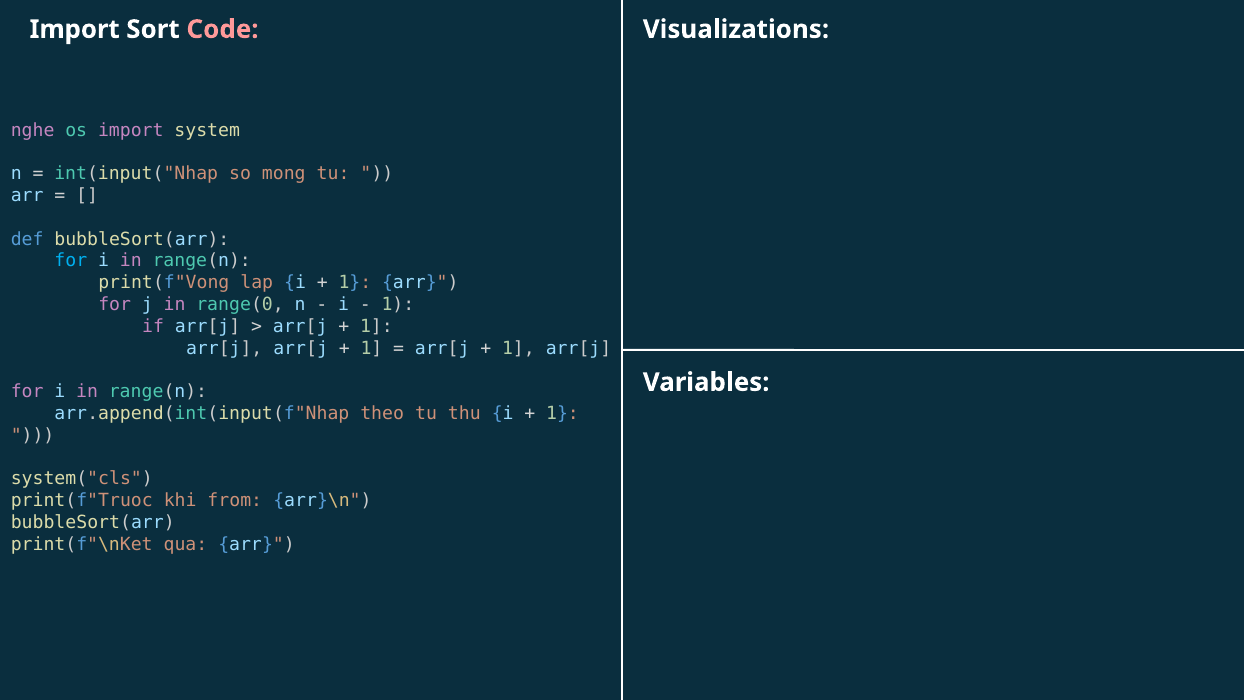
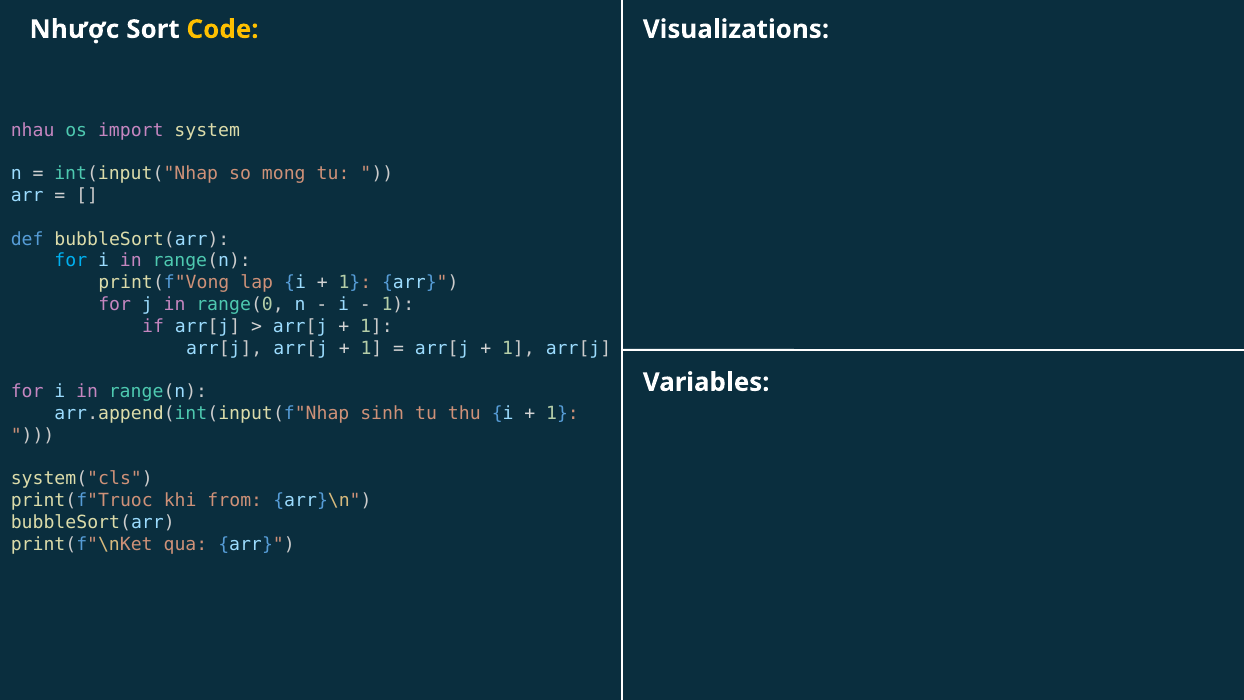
Import: Import -> Nhược (74, 29)
Code colour: pink -> yellow (223, 29)
nghe: nghe -> nhau (33, 130)
theo: theo -> sinh (382, 413)
